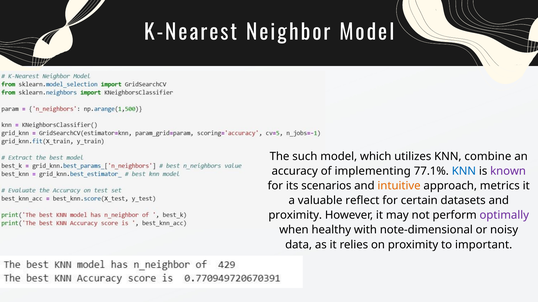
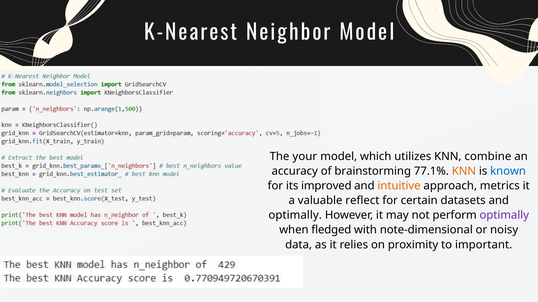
such: such -> your (305, 157)
implementing: implementing -> brainstorming (373, 171)
KNN colour: blue -> orange (464, 171)
known colour: purple -> blue (508, 171)
scenarios: scenarios -> improved (326, 186)
proximity: proximity -> optimally (295, 216)
healthy: healthy -> fledged (331, 230)
